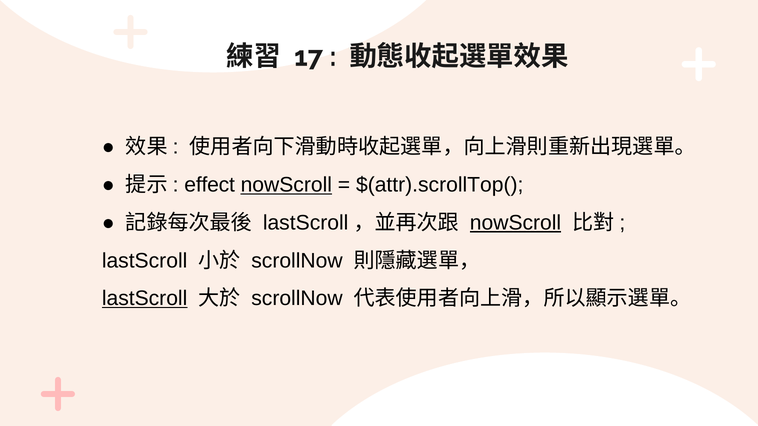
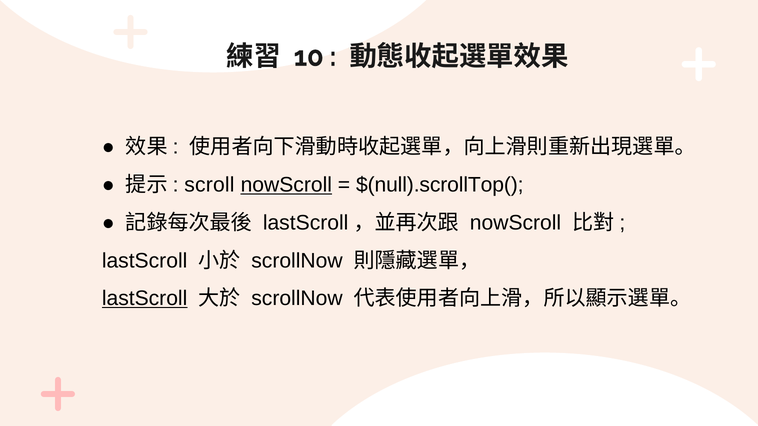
17: 17 -> 10 (309, 57)
effect: effect -> scroll (209, 185)
$(attr).scrollTop(: $(attr).scrollTop( -> $(null).scrollTop( (440, 185)
nowScroll underline: present -> none (516, 223)
